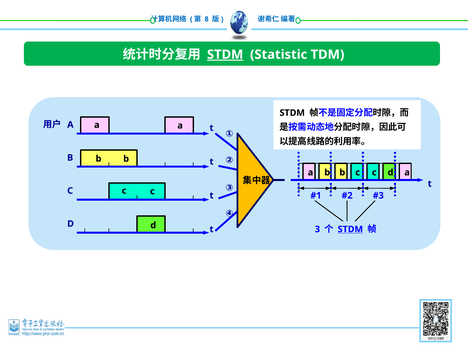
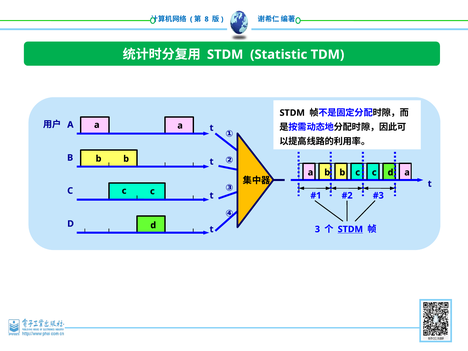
STDM underline: present -> none (225, 55)
